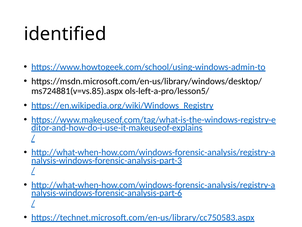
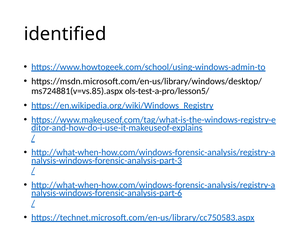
ols-left-a-pro/lesson5/: ols-left-a-pro/lesson5/ -> ols-test-a-pro/lesson5/ (167, 91)
